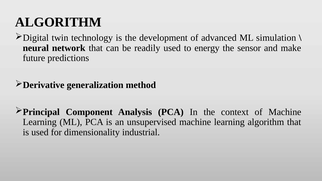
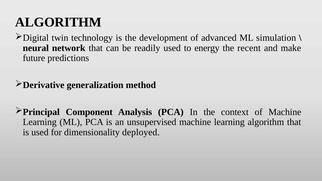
sensor: sensor -> recent (249, 48)
industrial: industrial -> deployed (141, 132)
